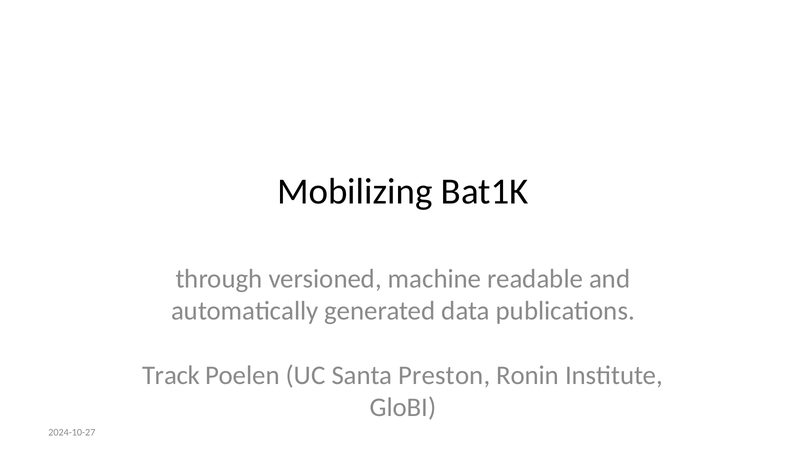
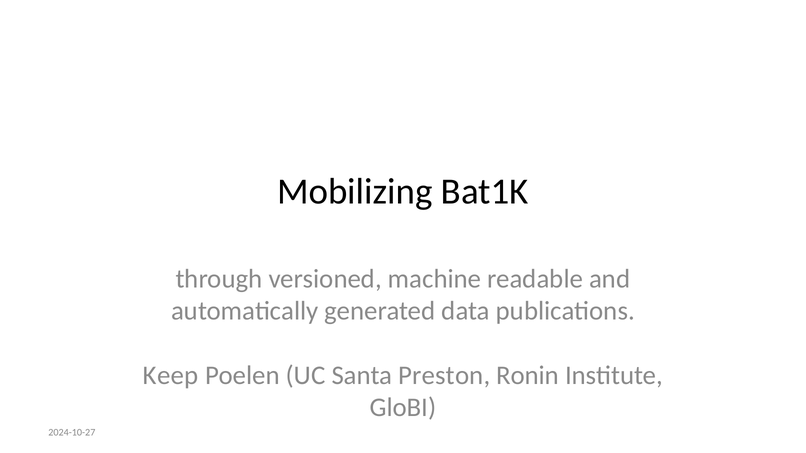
Track: Track -> Keep (171, 376)
